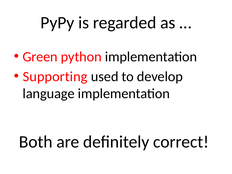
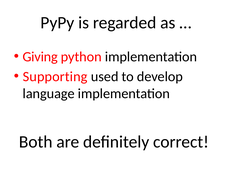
Green: Green -> Giving (40, 57)
